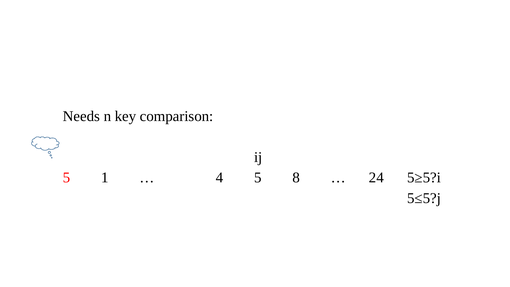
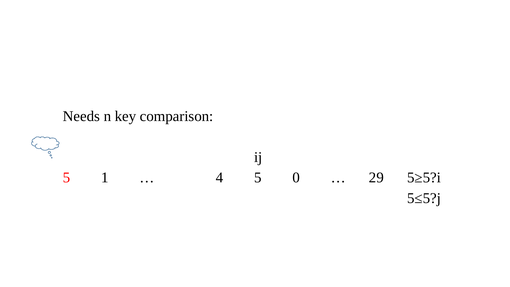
8: 8 -> 0 (296, 178)
24: 24 -> 29 (376, 178)
